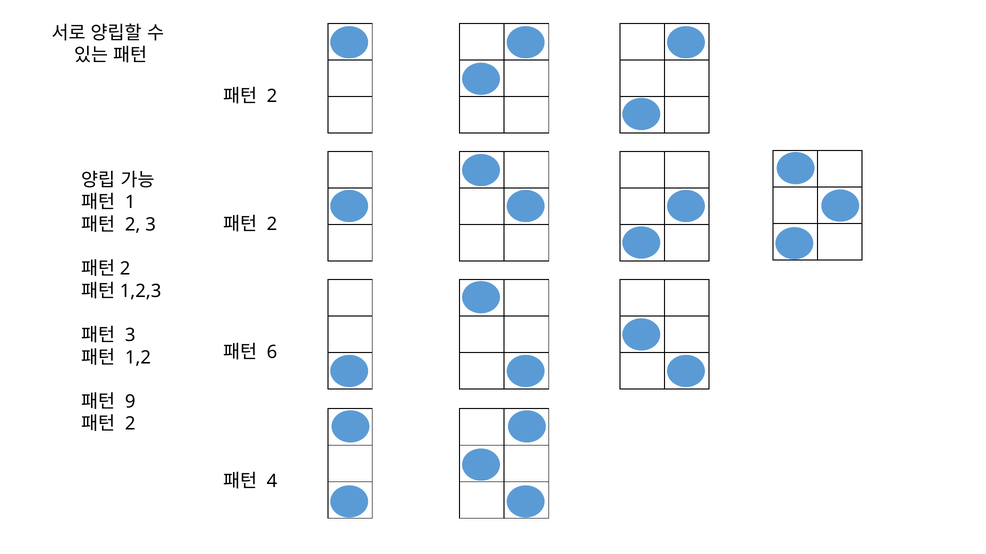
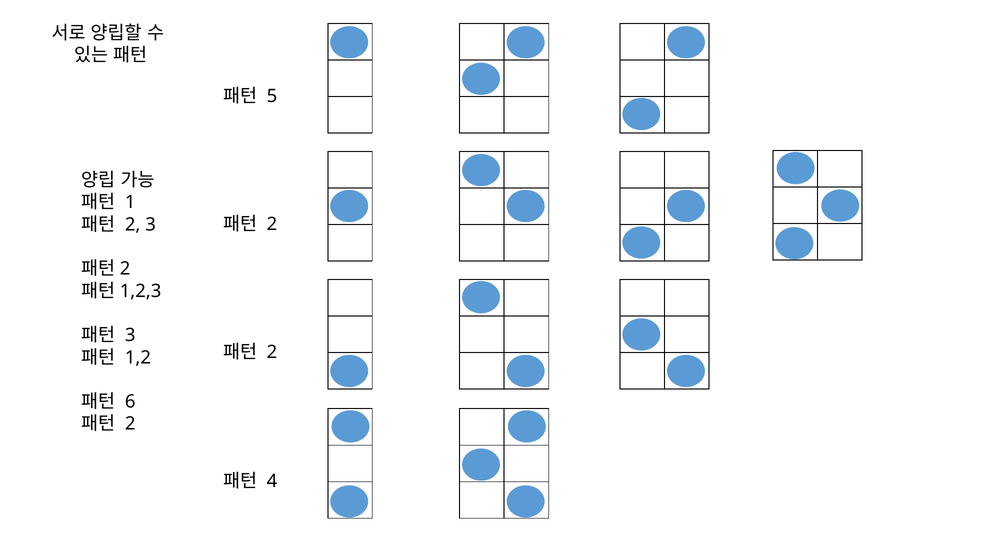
2: 2 -> 5 (272, 96)
6: 6 -> 2 (272, 352)
9: 9 -> 6 (130, 402)
